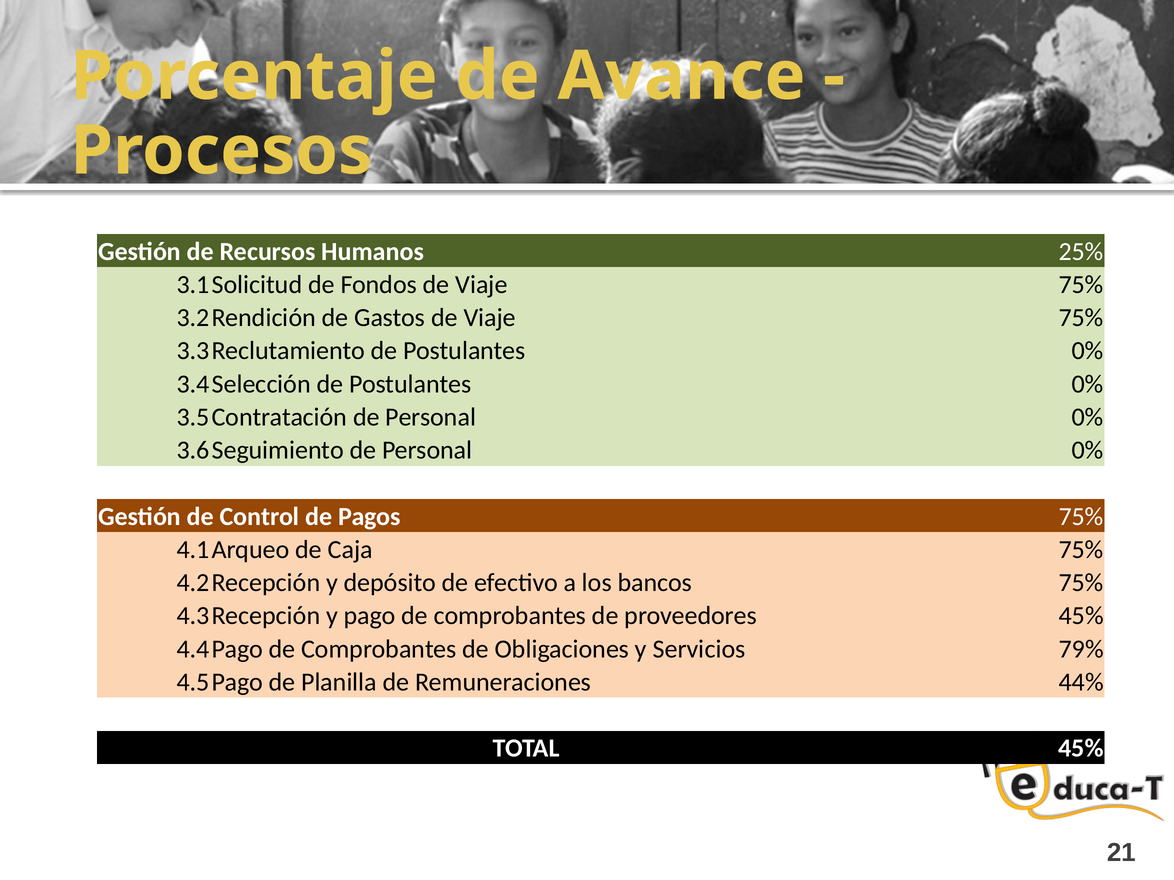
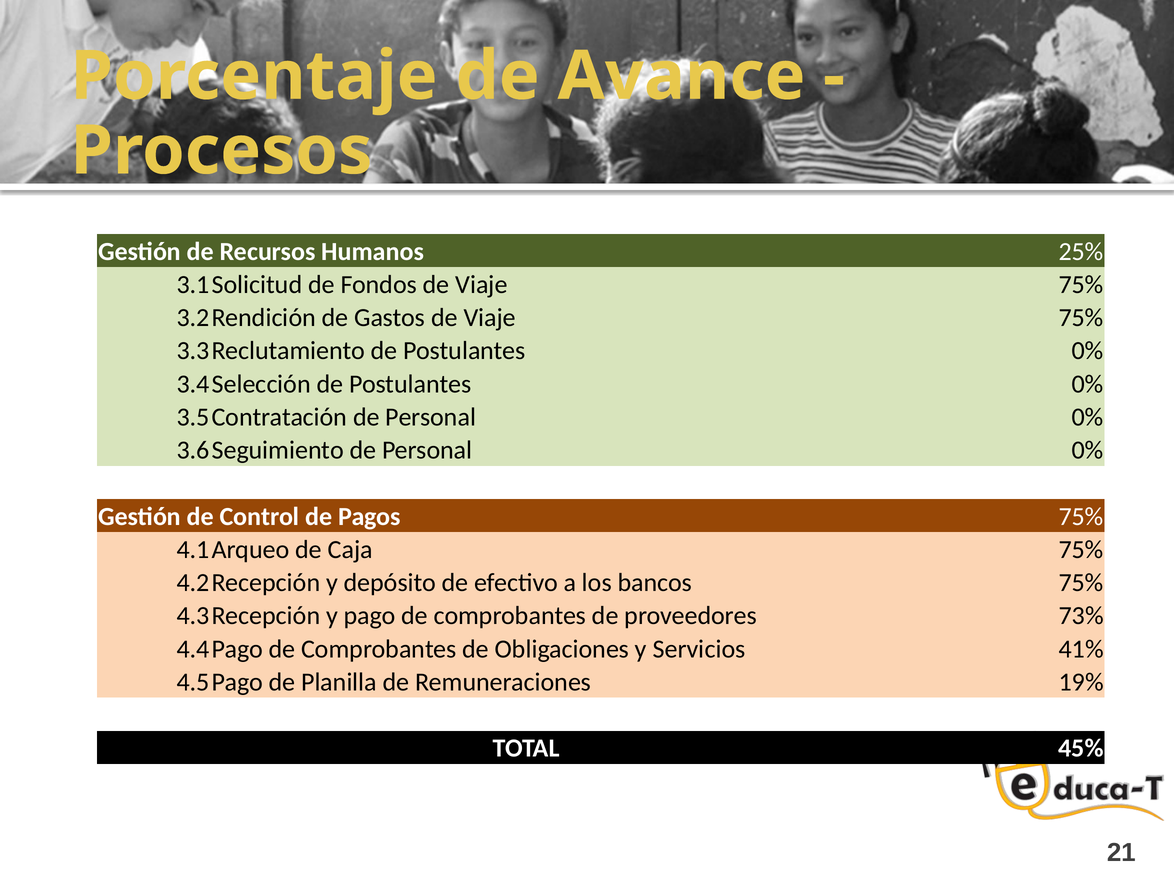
proveedores 45%: 45% -> 73% (1081, 616)
79%: 79% -> 41% (1081, 649)
44%: 44% -> 19% (1081, 682)
